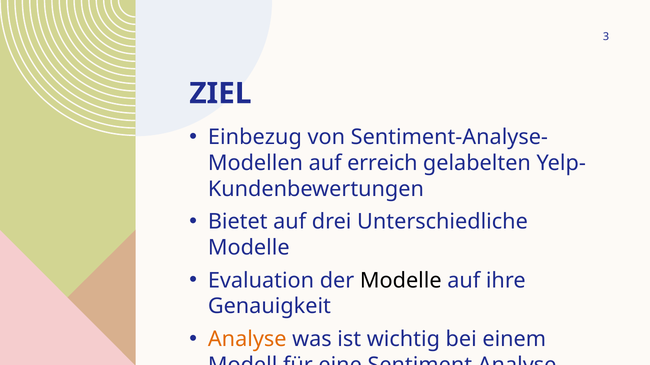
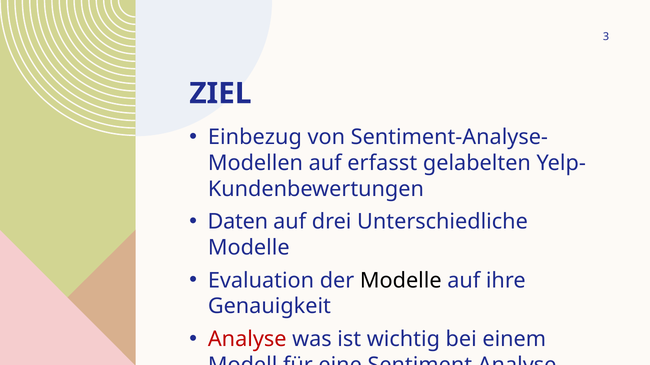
erreich: erreich -> erfasst (382, 163)
Bietet: Bietet -> Daten (238, 222)
Analyse colour: orange -> red (247, 340)
